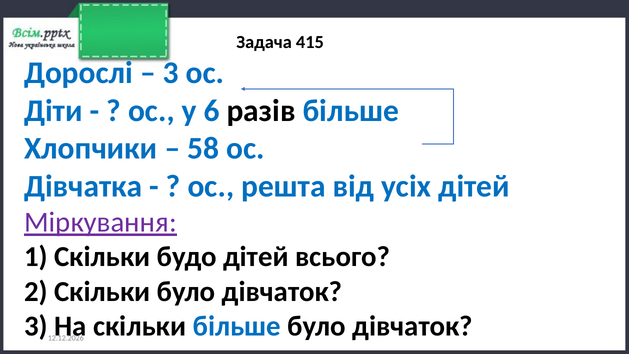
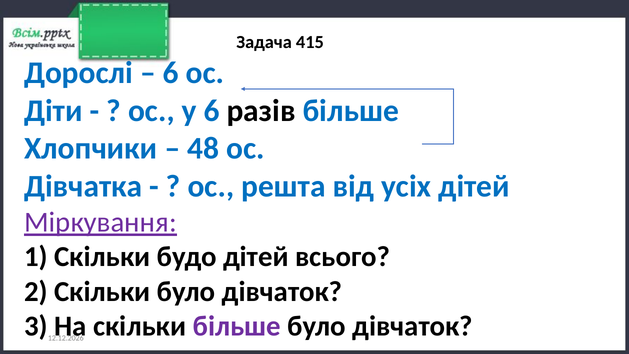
3: 3 -> 6 (171, 73)
58: 58 -> 48 (203, 148)
більше colour: blue -> purple (237, 326)
